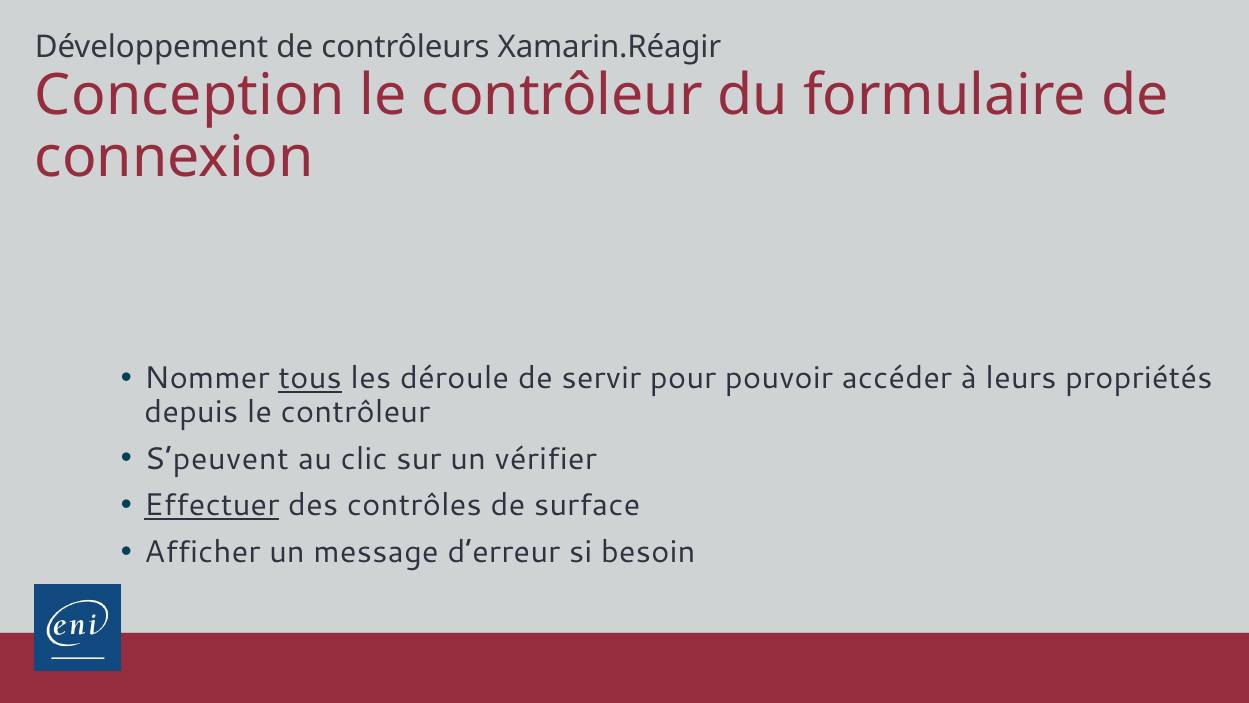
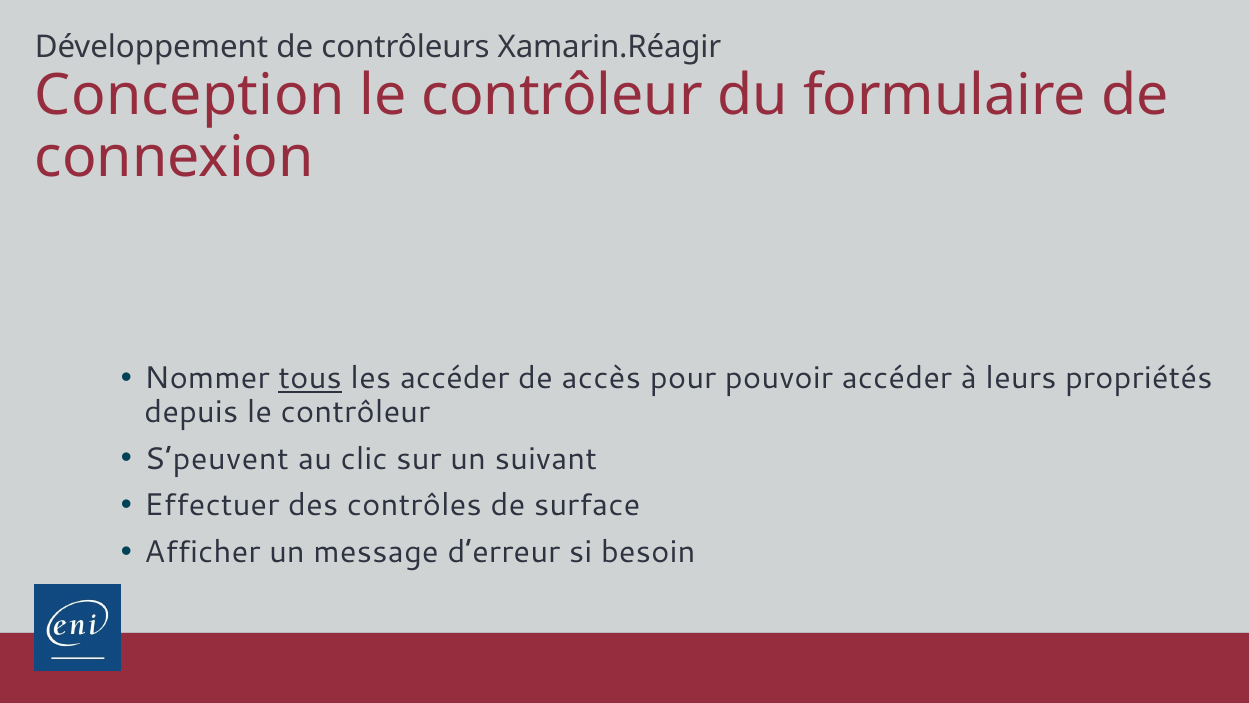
les déroule: déroule -> accéder (455, 378)
servir: servir -> accès (601, 378)
vérifier: vérifier -> suivant (546, 459)
Effectuer underline: present -> none (212, 505)
